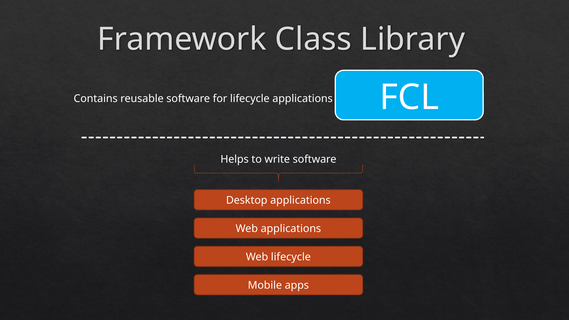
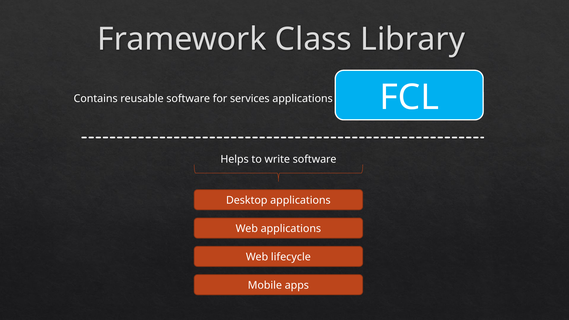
for lifecycle: lifecycle -> services (250, 99)
